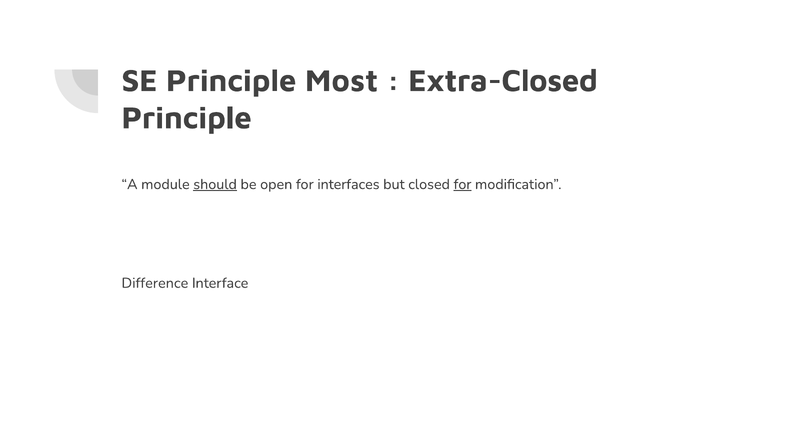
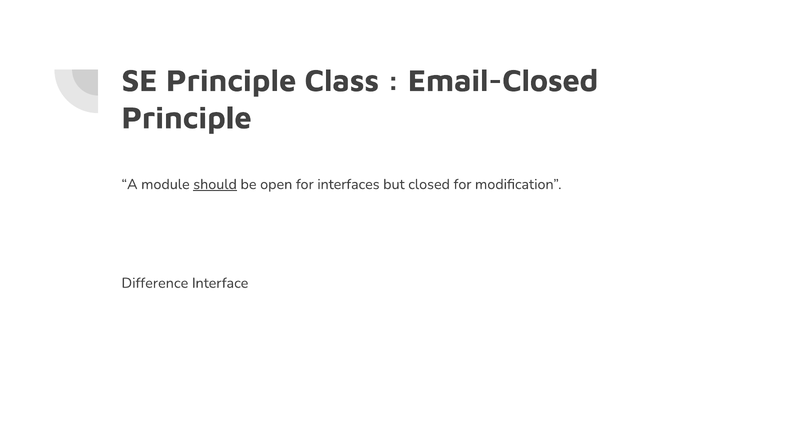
Most: Most -> Class (342, 81)
Extra-Closed: Extra-Closed -> Email-Closed (503, 81)
for underline: present -> none (463, 184)
